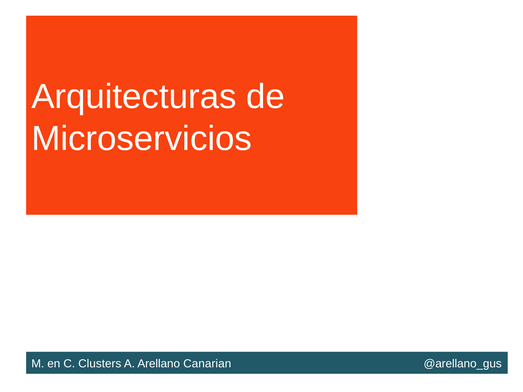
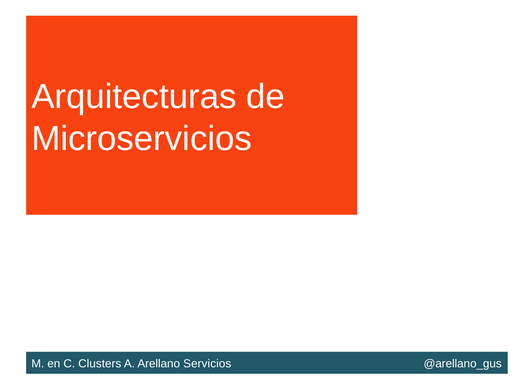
Canarian: Canarian -> Servicios (207, 364)
